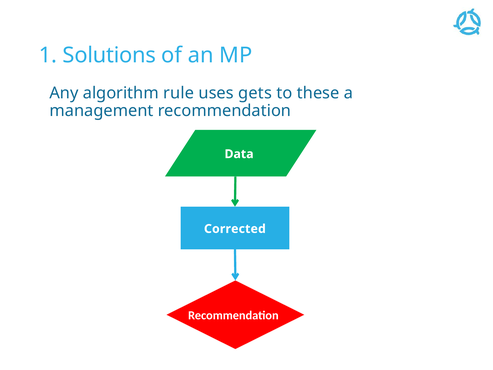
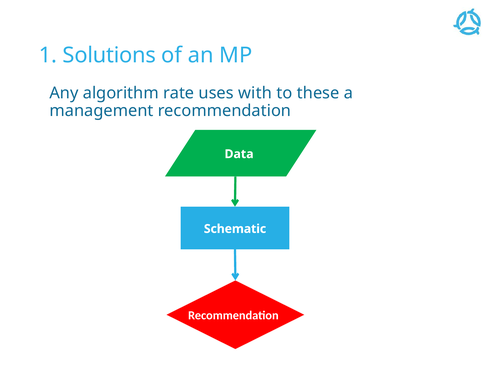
rule: rule -> rate (179, 93)
gets: gets -> with (255, 93)
Corrected: Corrected -> Schematic (235, 229)
